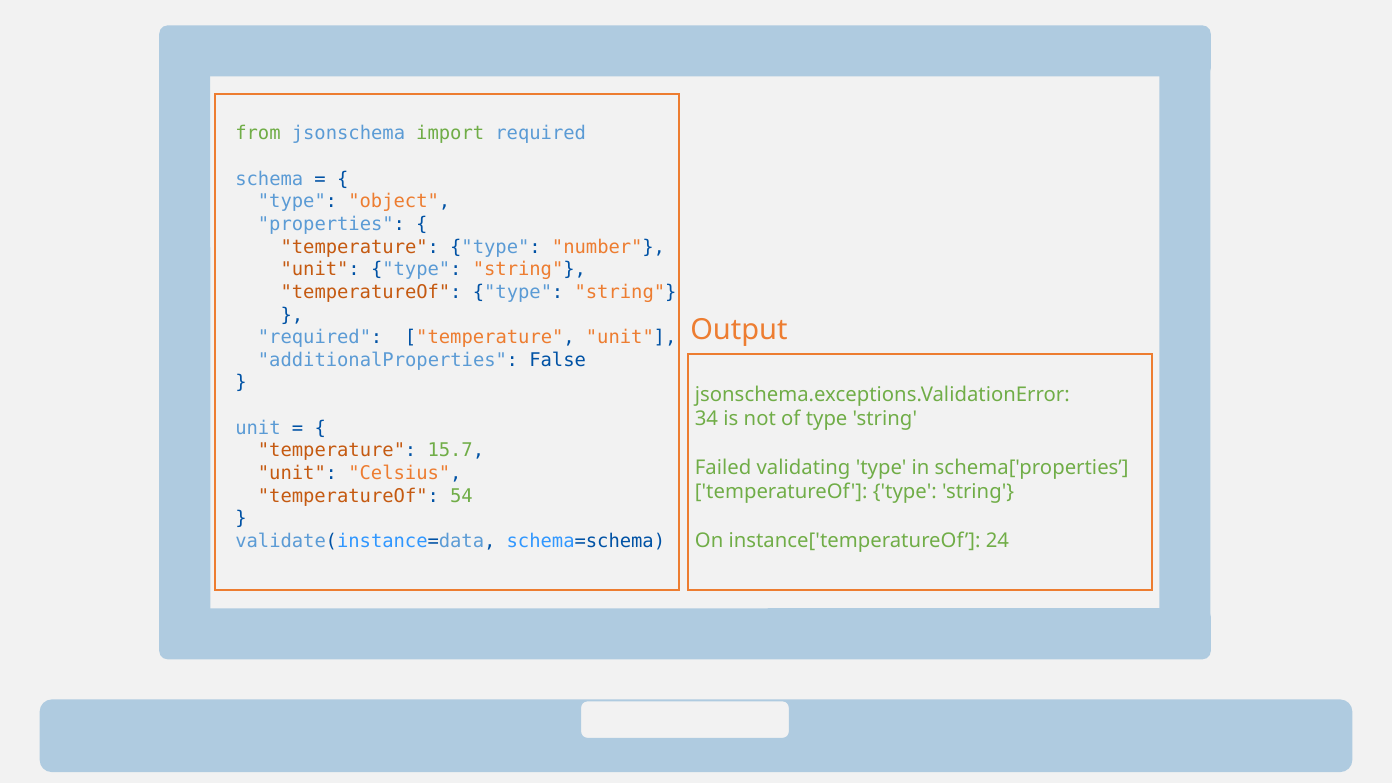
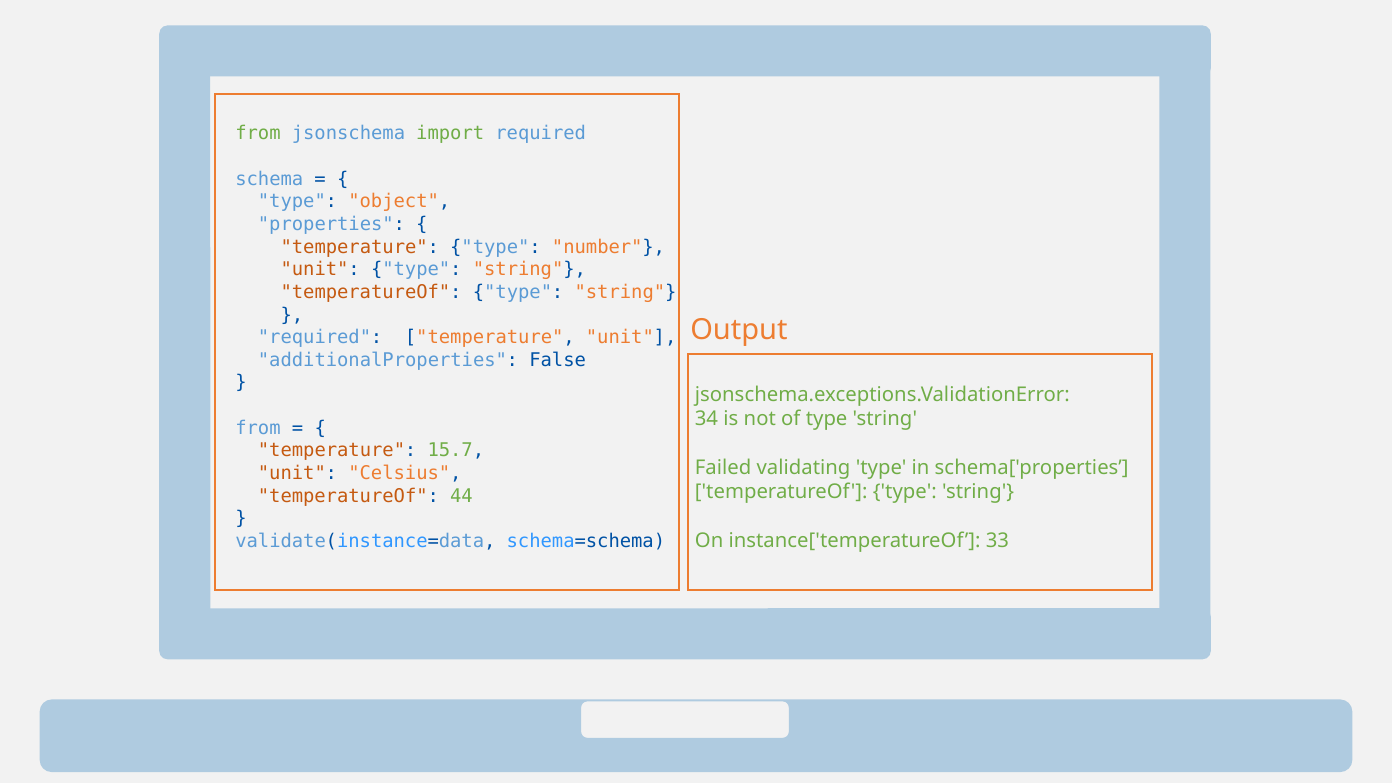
unit: unit -> from (258, 428)
54: 54 -> 44 (461, 496)
24: 24 -> 33 (997, 541)
